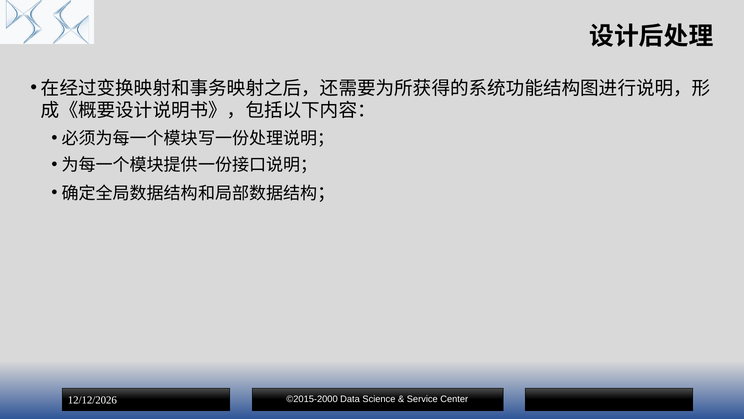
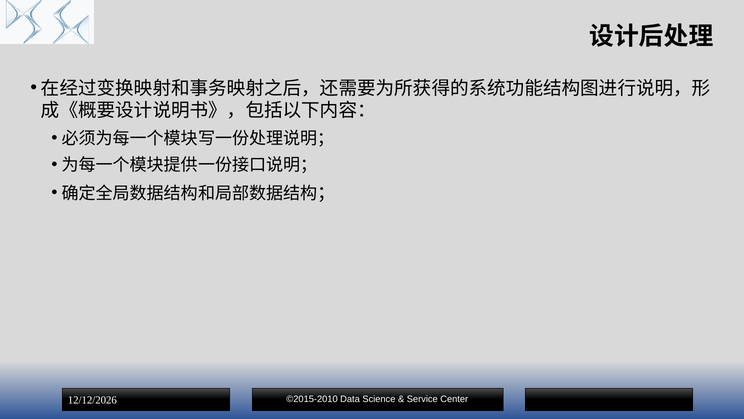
©2015-2000: ©2015-2000 -> ©2015-2010 (312, 398)
